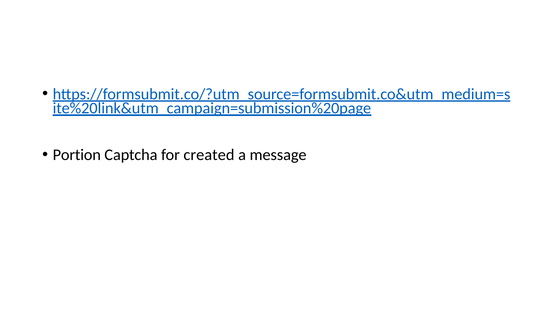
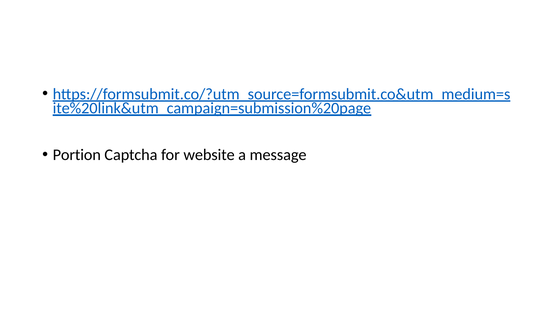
created: created -> website (209, 155)
